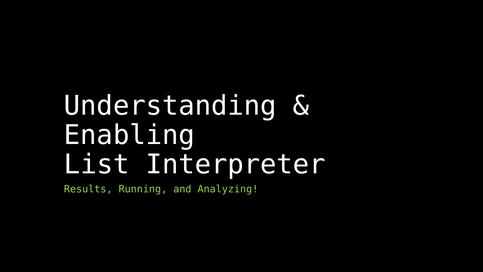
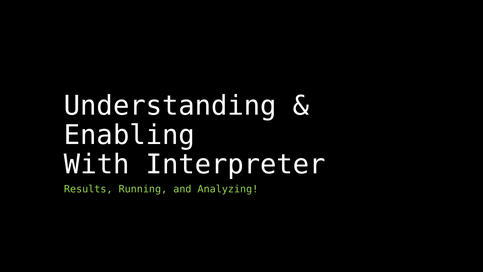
List: List -> With (97, 164)
